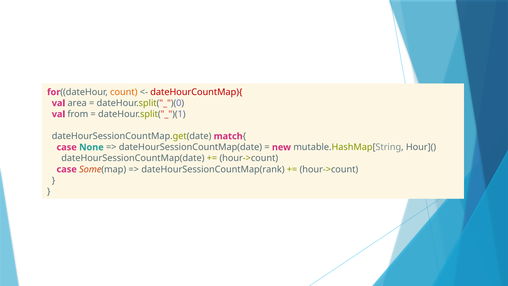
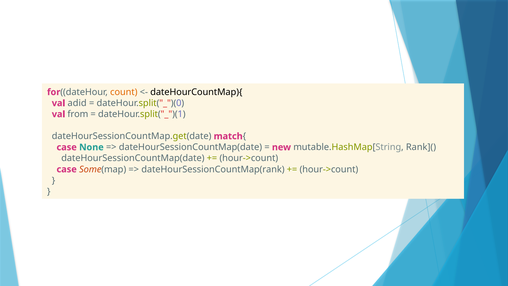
dateHourCountMap){ colour: red -> black (196, 92)
area: area -> adid (77, 103)
Hour](: Hour]( -> Rank]( (421, 147)
